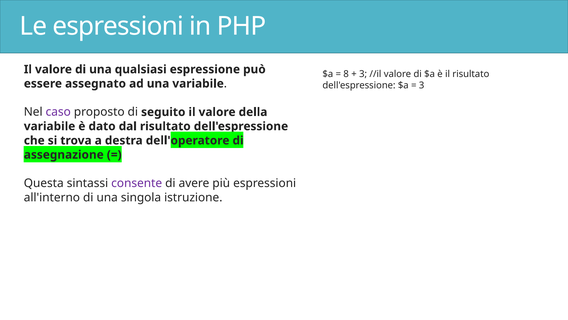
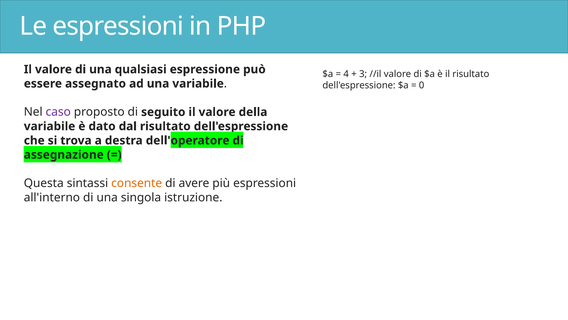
8: 8 -> 4 (346, 74)
3: 3 -> 0 (422, 85)
consente colour: purple -> orange (137, 183)
